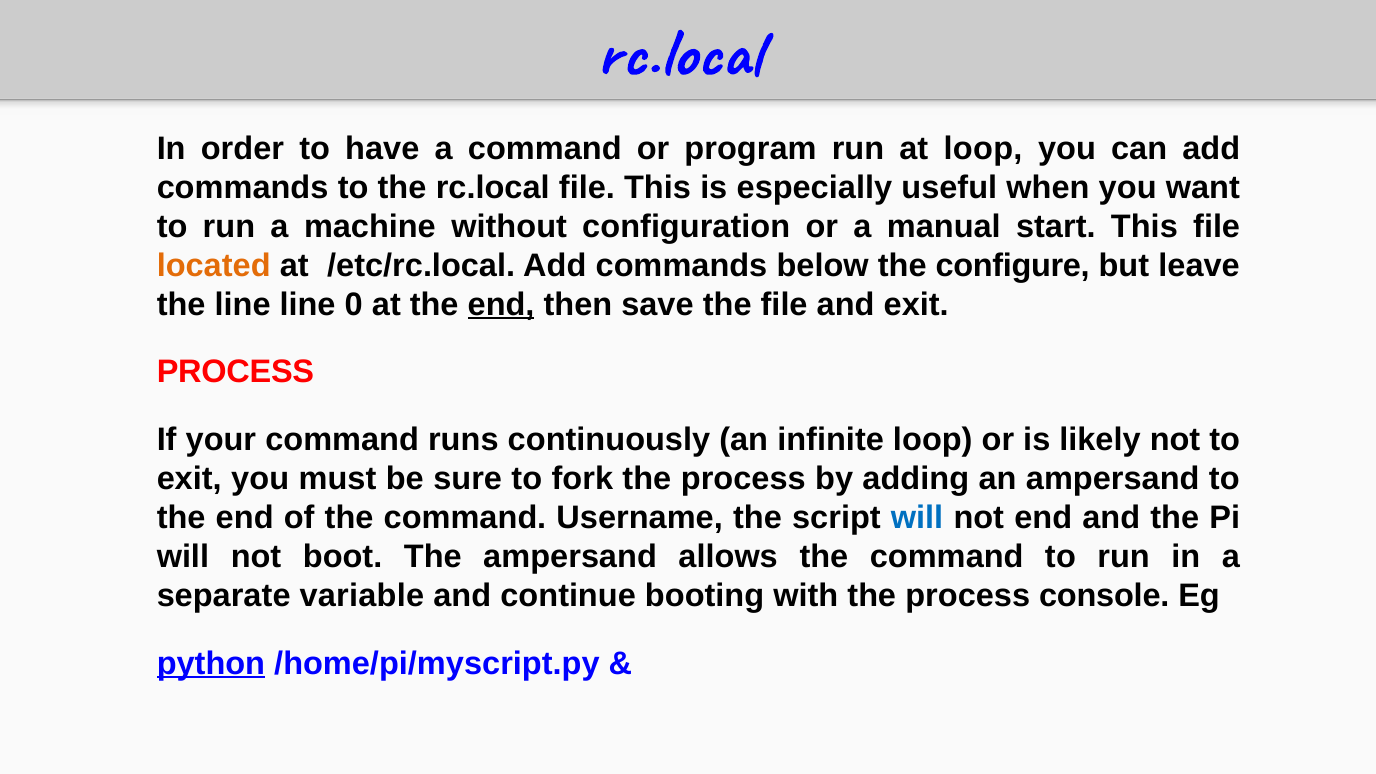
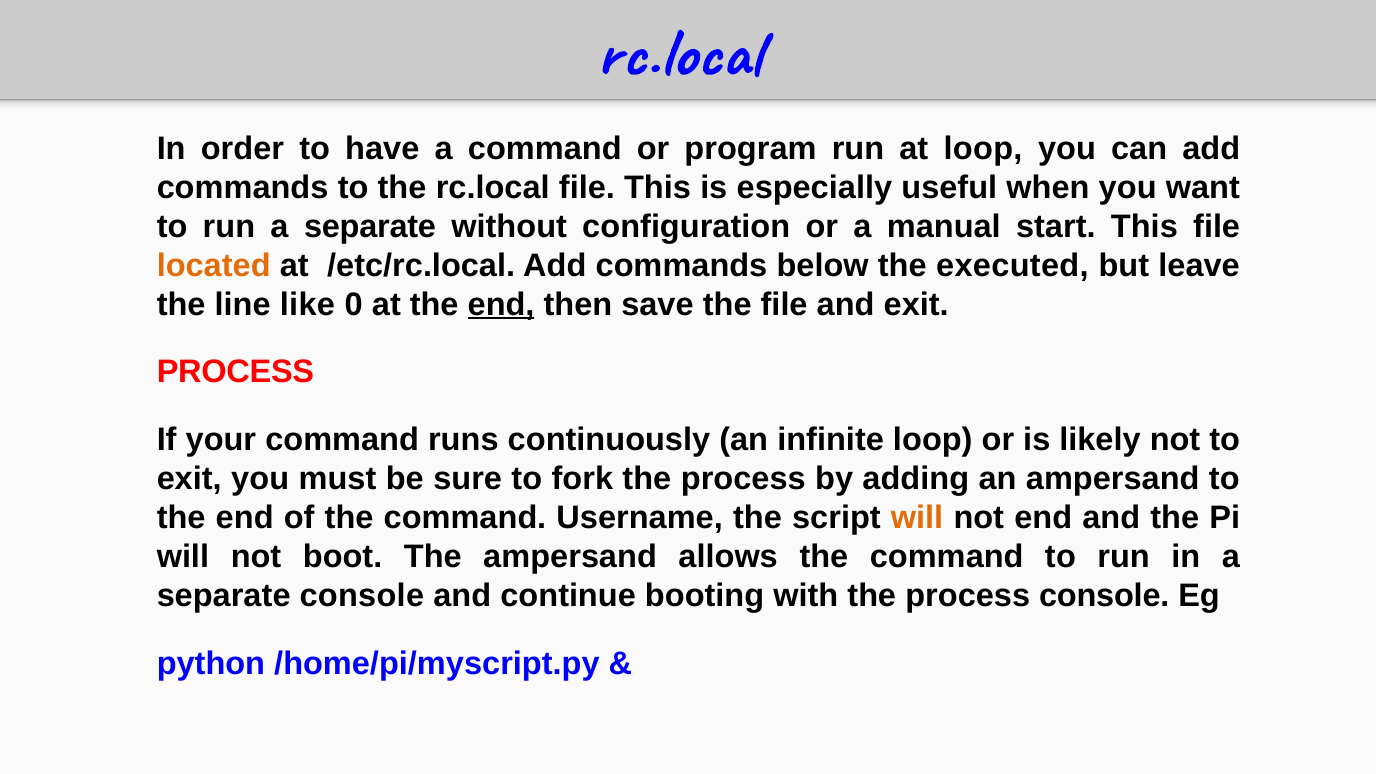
run a machine: machine -> separate (370, 226)
configure: configure -> executed (1012, 265)
line line: line -> like (307, 304)
will colour: blue -> orange (917, 518)
separate variable: variable -> console (362, 596)
python underline: present -> none (211, 663)
